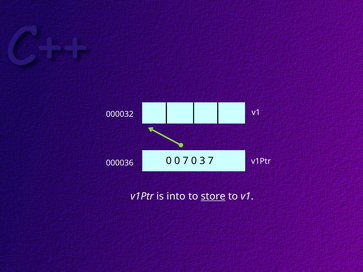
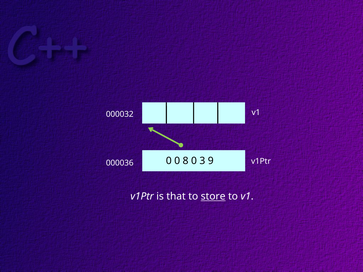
0 7: 7 -> 8 (186, 161)
3 7: 7 -> 9 (211, 161)
into: into -> that (176, 196)
